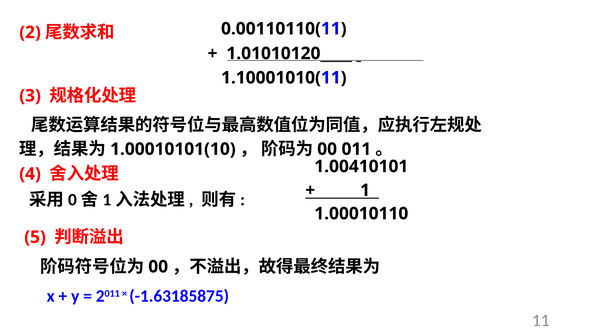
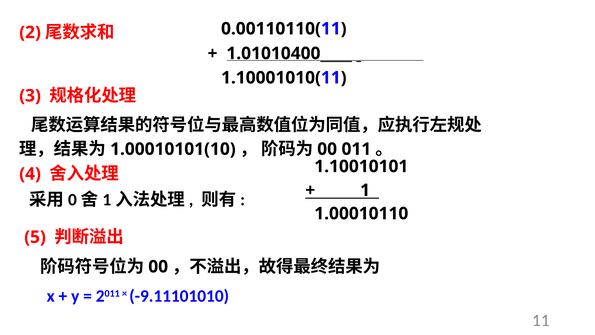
1.01010120: 1.01010120 -> 1.01010400 (273, 53)
1.00410101: 1.00410101 -> 1.10010101 (361, 166)
-1.63185875: -1.63185875 -> -9.11101010 (179, 296)
